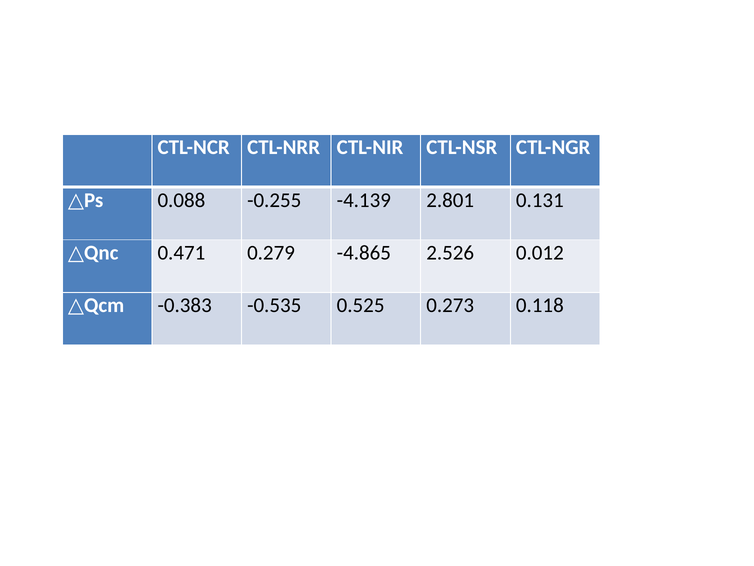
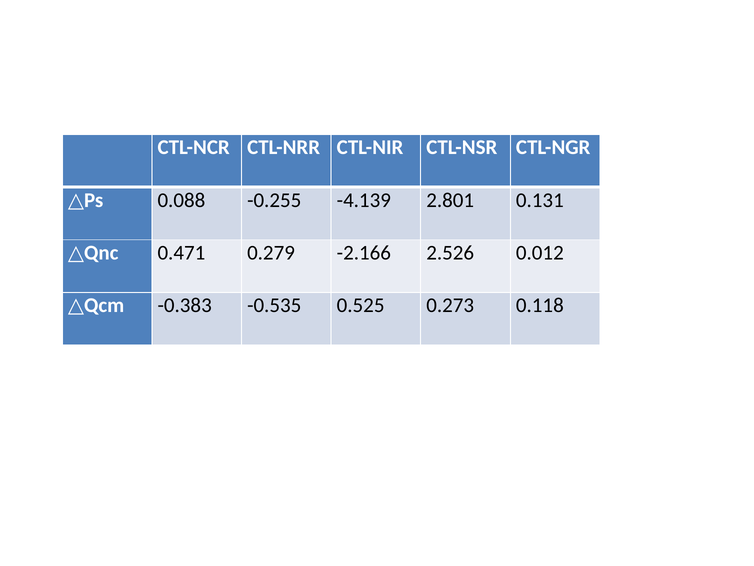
-4.865: -4.865 -> -2.166 (364, 253)
